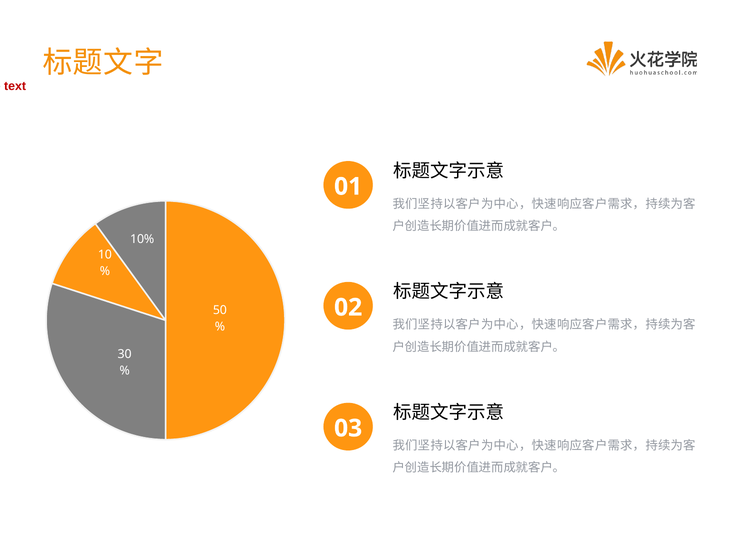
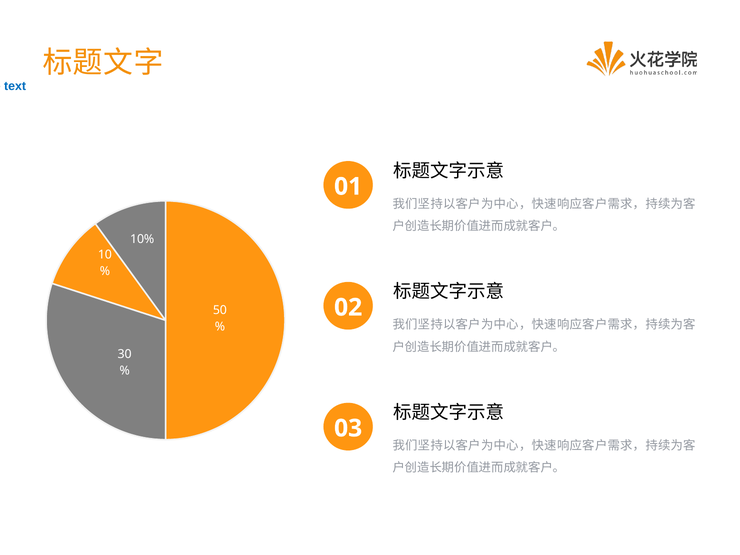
text colour: red -> blue (15, 86)
